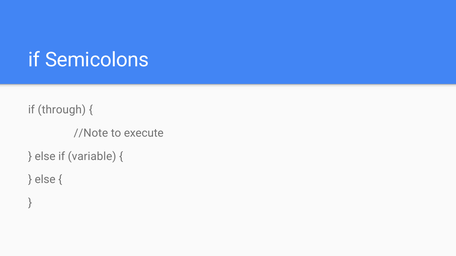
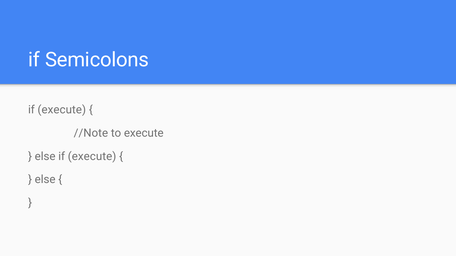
through: through -> execute (62, 110)
else if variable: variable -> execute (92, 157)
